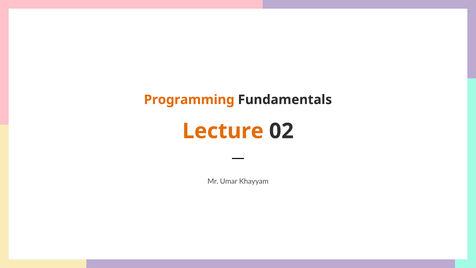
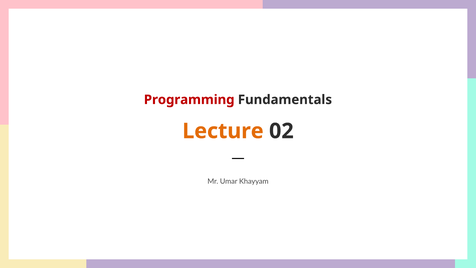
Programming colour: orange -> red (189, 100)
